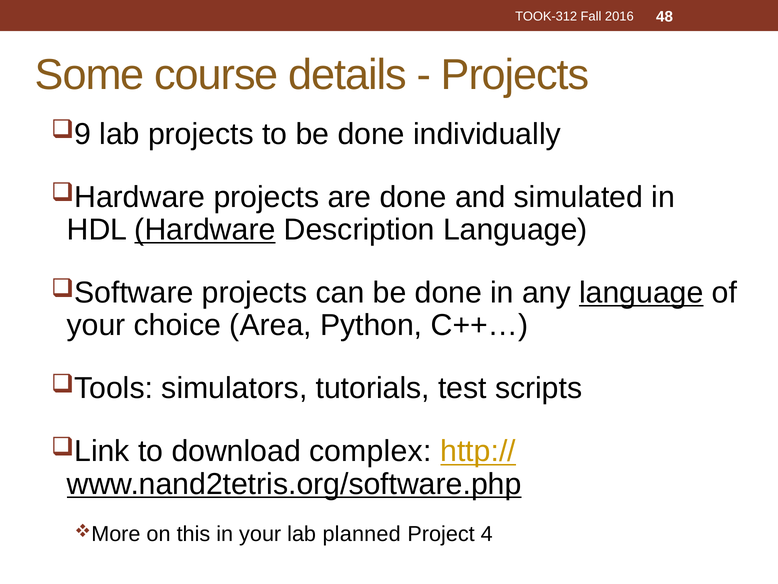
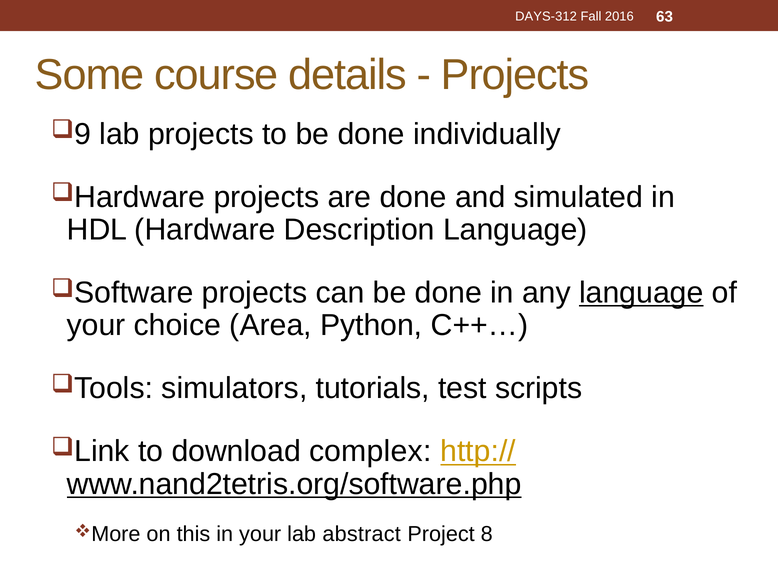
TOOK-312: TOOK-312 -> DAYS-312 (546, 16)
48: 48 -> 63 (665, 17)
Hardware underline: present -> none (205, 230)
planned: planned -> abstract (362, 533)
4: 4 -> 8 (487, 533)
